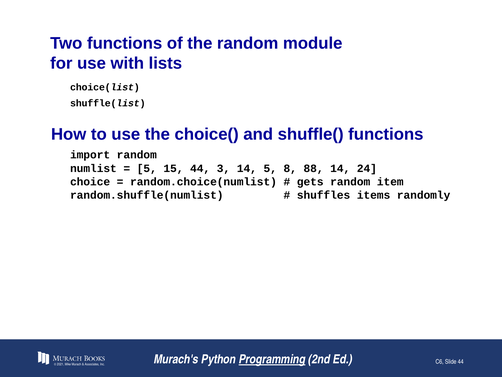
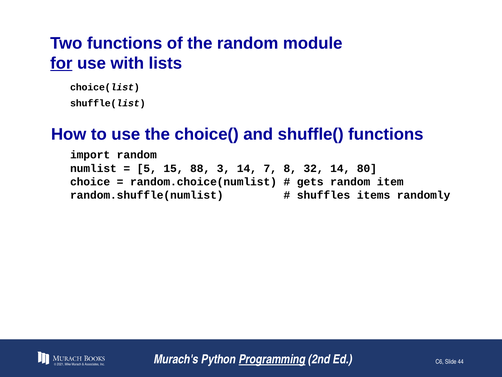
for underline: none -> present (61, 63)
15 44: 44 -> 88 (200, 168)
14 5: 5 -> 7 (270, 168)
88: 88 -> 32 (314, 168)
24: 24 -> 80 (367, 168)
